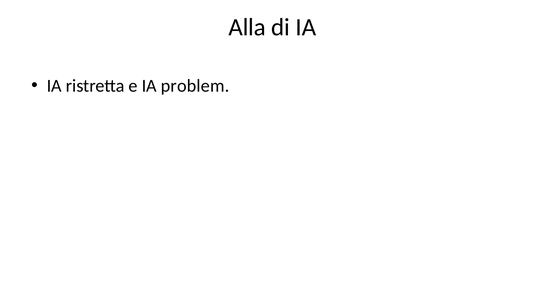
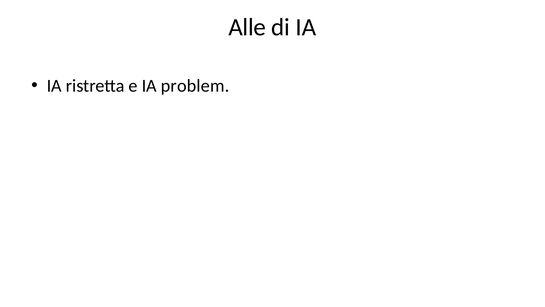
Alla: Alla -> Alle (247, 27)
